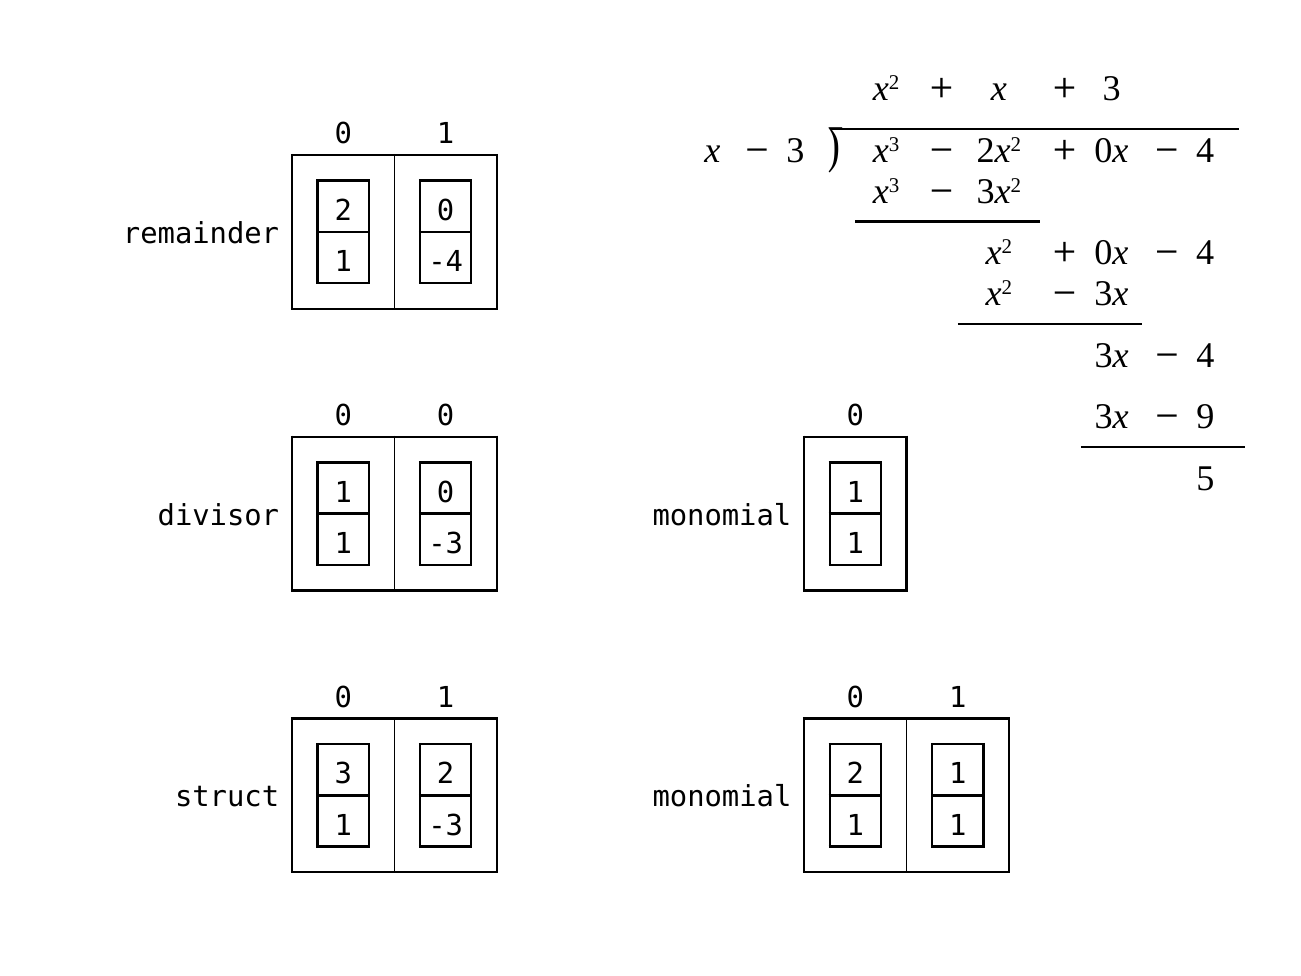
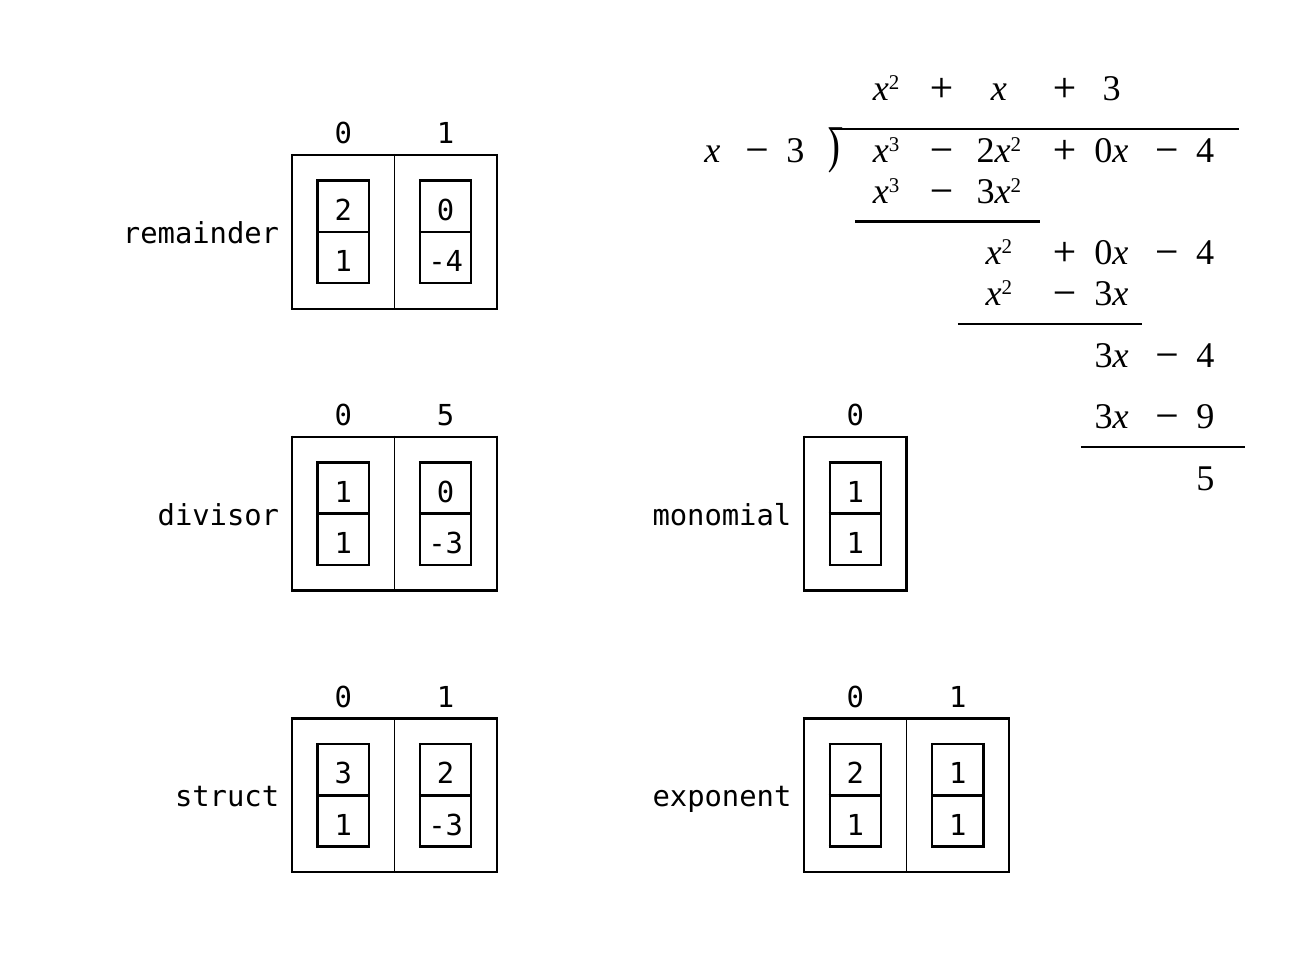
0 0: 0 -> 5 (446, 416)
monomial: monomial -> exponent (722, 797)
